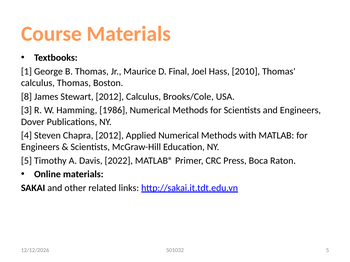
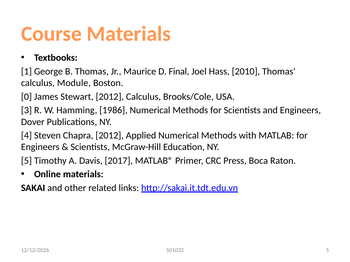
calculus Thomas: Thomas -> Module (74, 83)
8: 8 -> 0 (26, 97)
2022: 2022 -> 2017 (119, 161)
